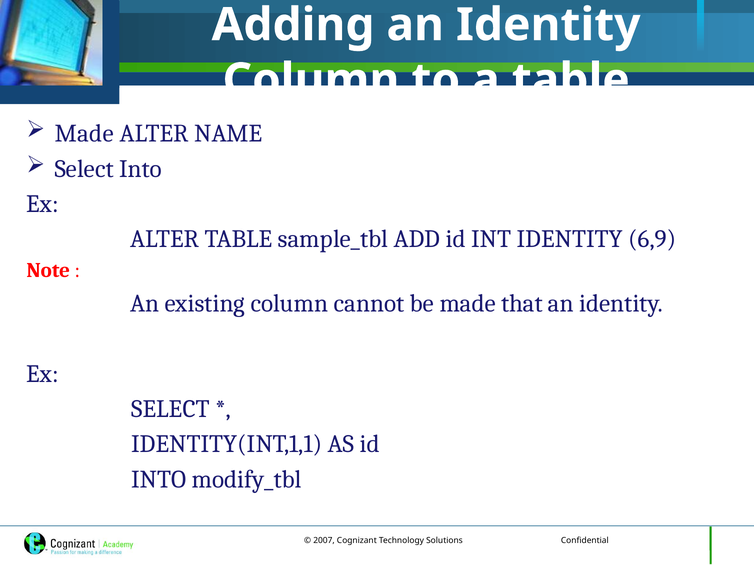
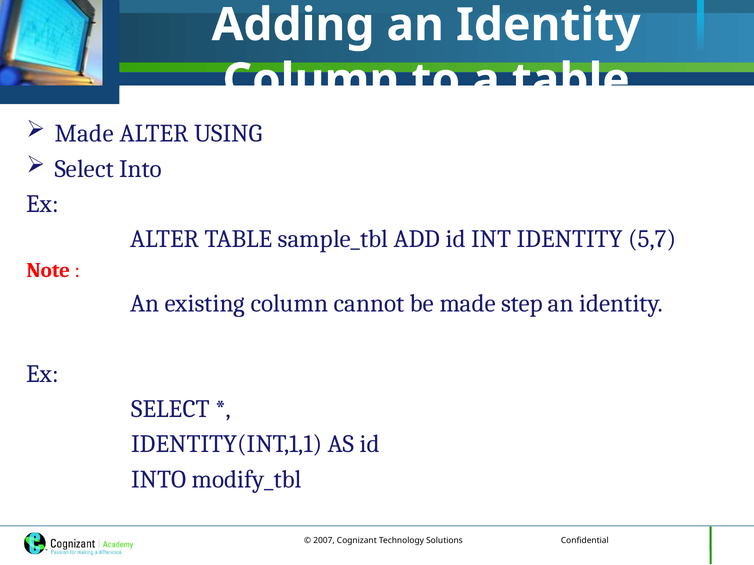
NAME: NAME -> USING (228, 134)
6,9: 6,9 -> 5,7 (652, 239)
that: that -> step (522, 304)
